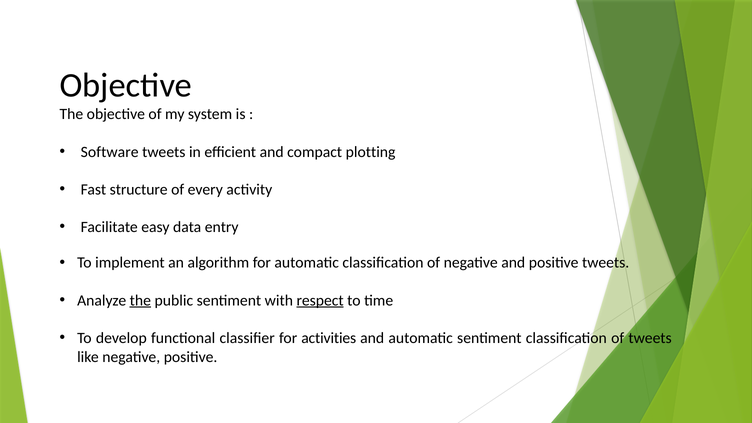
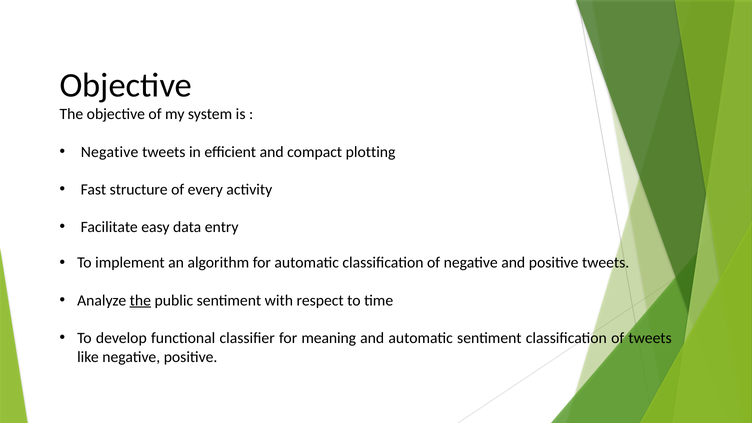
Software: Software -> Negative (110, 152)
respect underline: present -> none (320, 300)
activities: activities -> meaning (329, 338)
